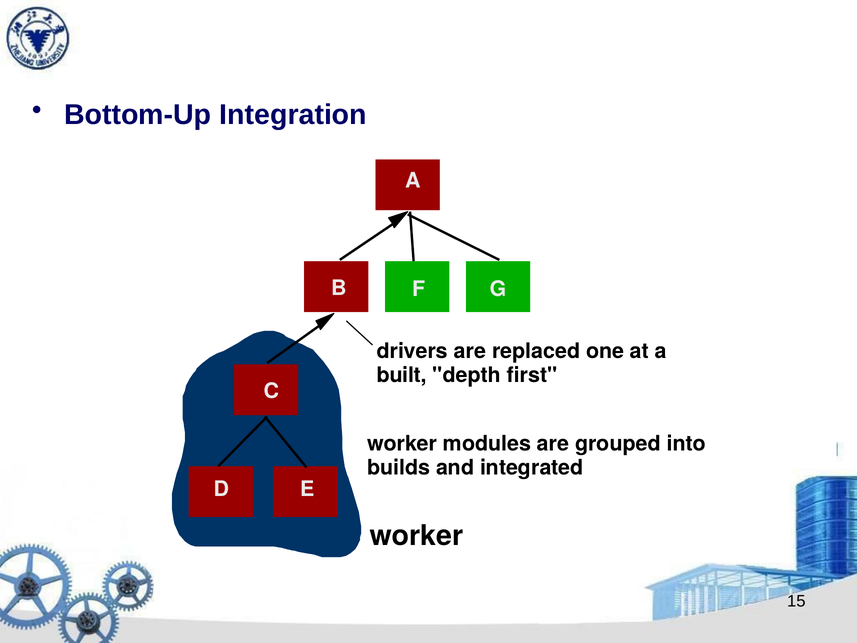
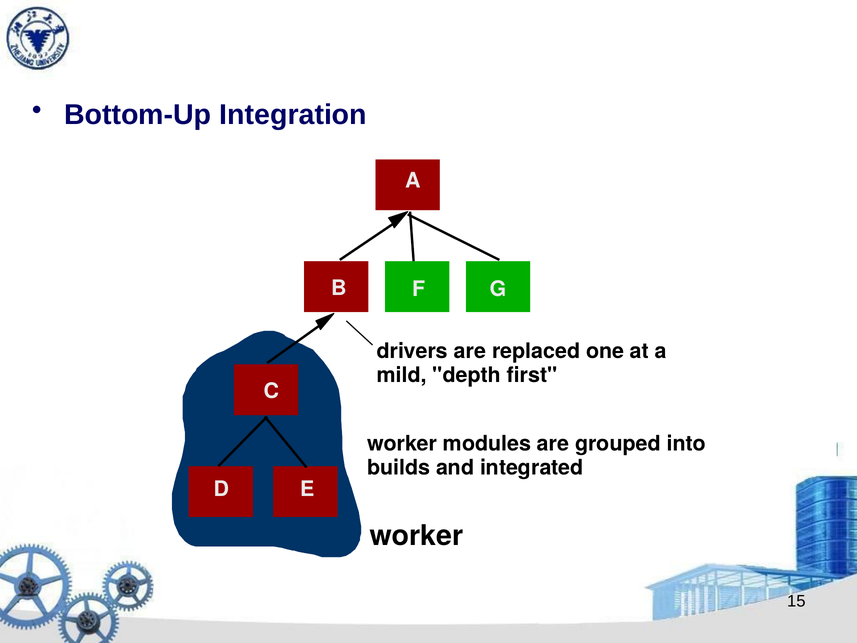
built: built -> mild (402, 375)
